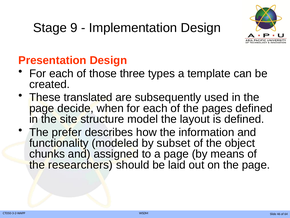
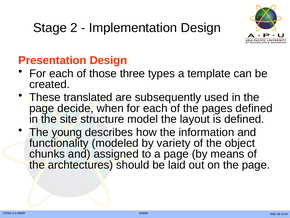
9: 9 -> 2 (74, 28)
prefer: prefer -> young (67, 132)
subset: subset -> variety (174, 143)
researchers: researchers -> archtectures (81, 165)
